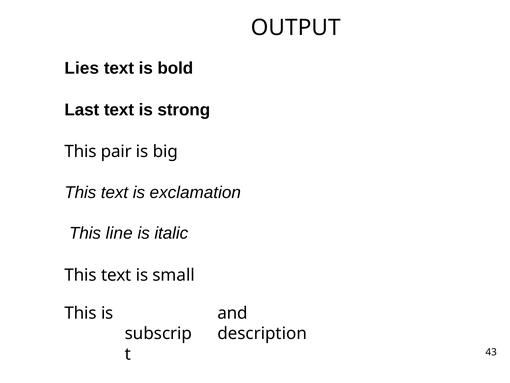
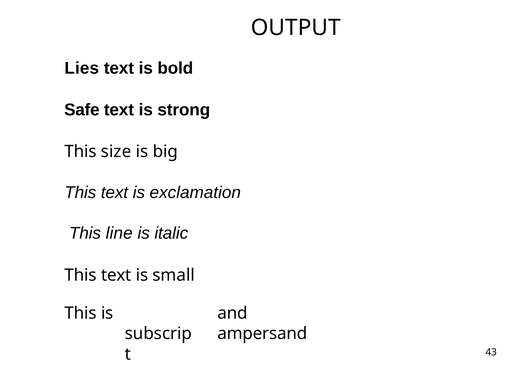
Last: Last -> Safe (82, 110)
pair: pair -> size (116, 151)
description: description -> ampersand (262, 333)
